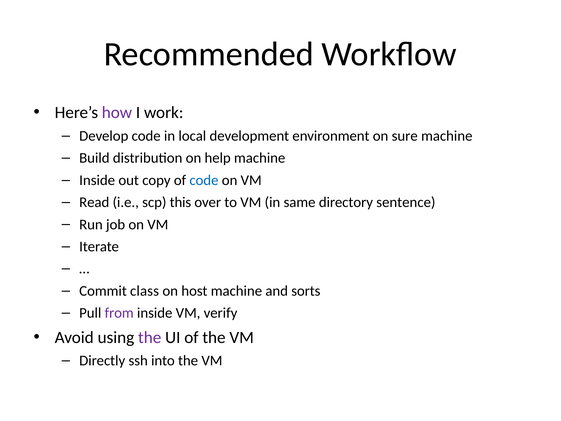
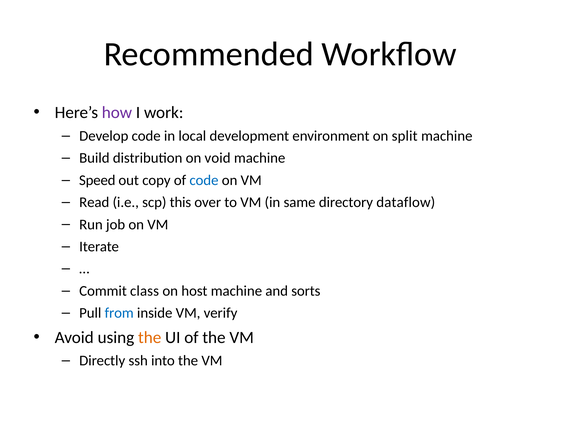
sure: sure -> split (405, 136)
help: help -> void (218, 158)
Inside: Inside -> Speed (97, 180)
sentence: sentence -> dataflow (406, 202)
from colour: purple -> blue (119, 313)
the colour: purple -> orange (150, 337)
